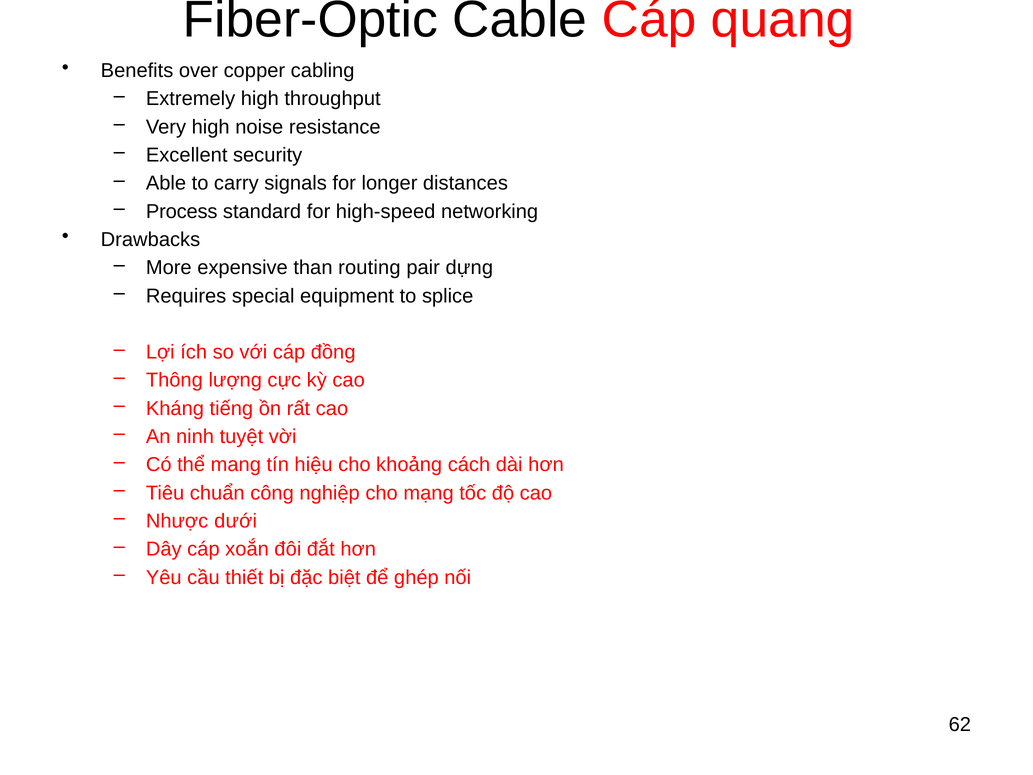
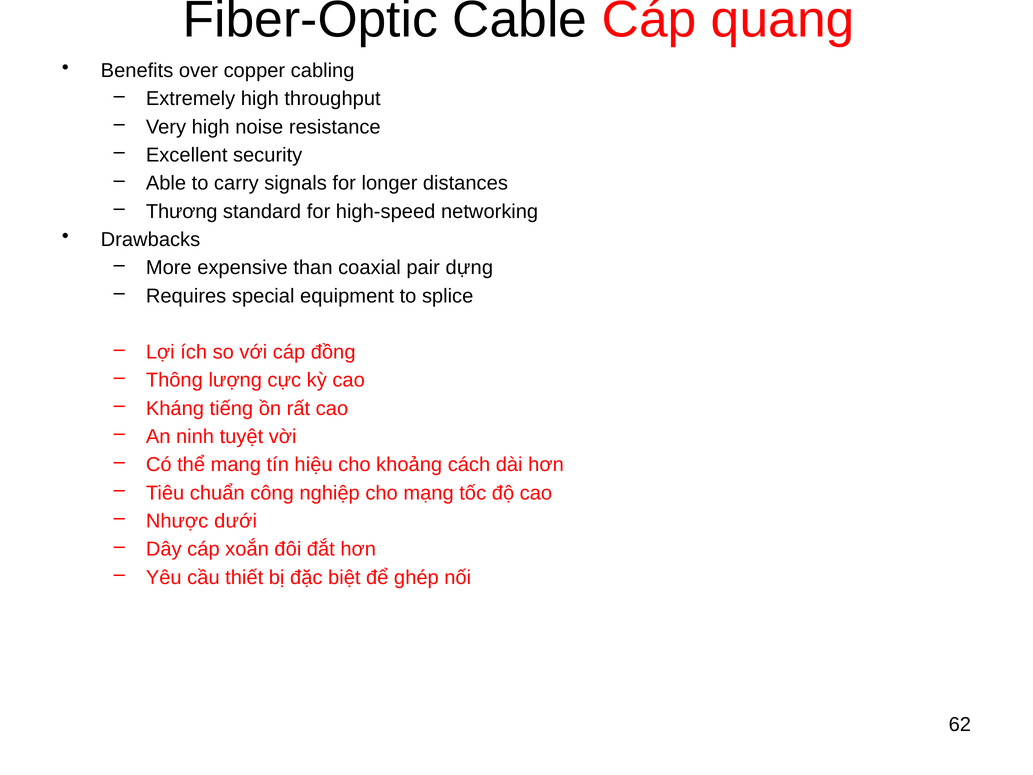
Process: Process -> Thương (182, 211)
routing: routing -> coaxial (369, 268)
